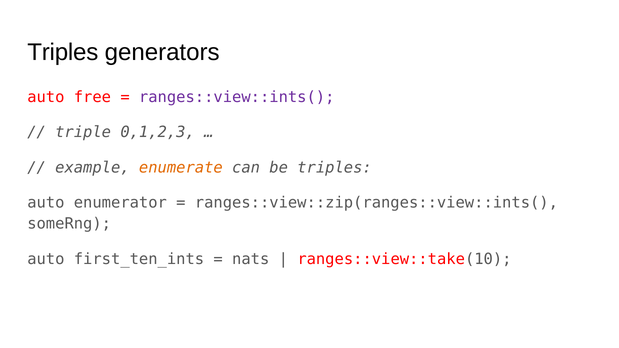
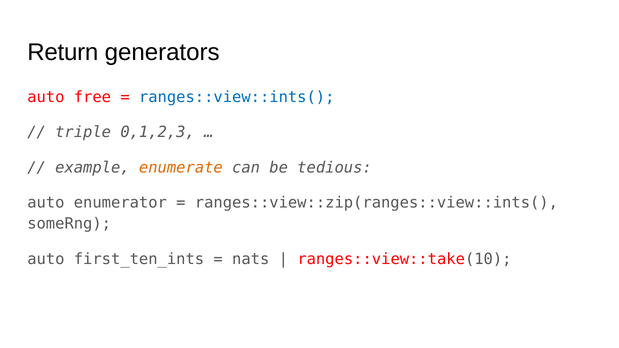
Triples: Triples -> Return (63, 52)
ranges::view::ints( colour: purple -> blue (237, 97)
be triples: triples -> tedious (335, 168)
